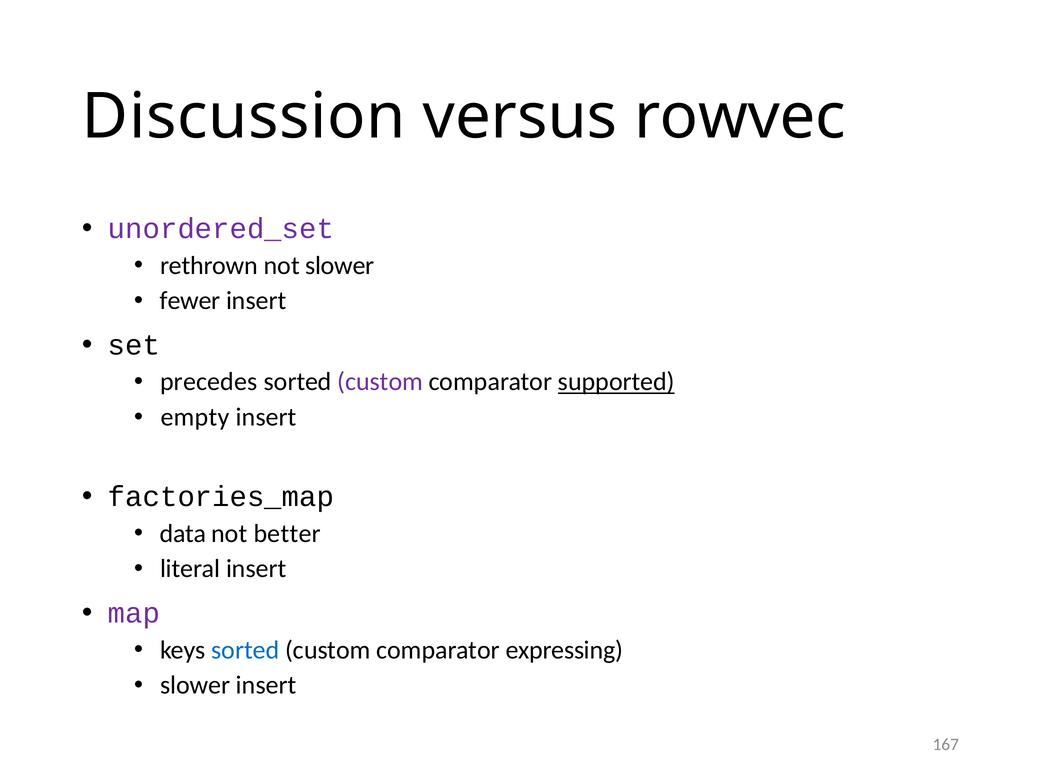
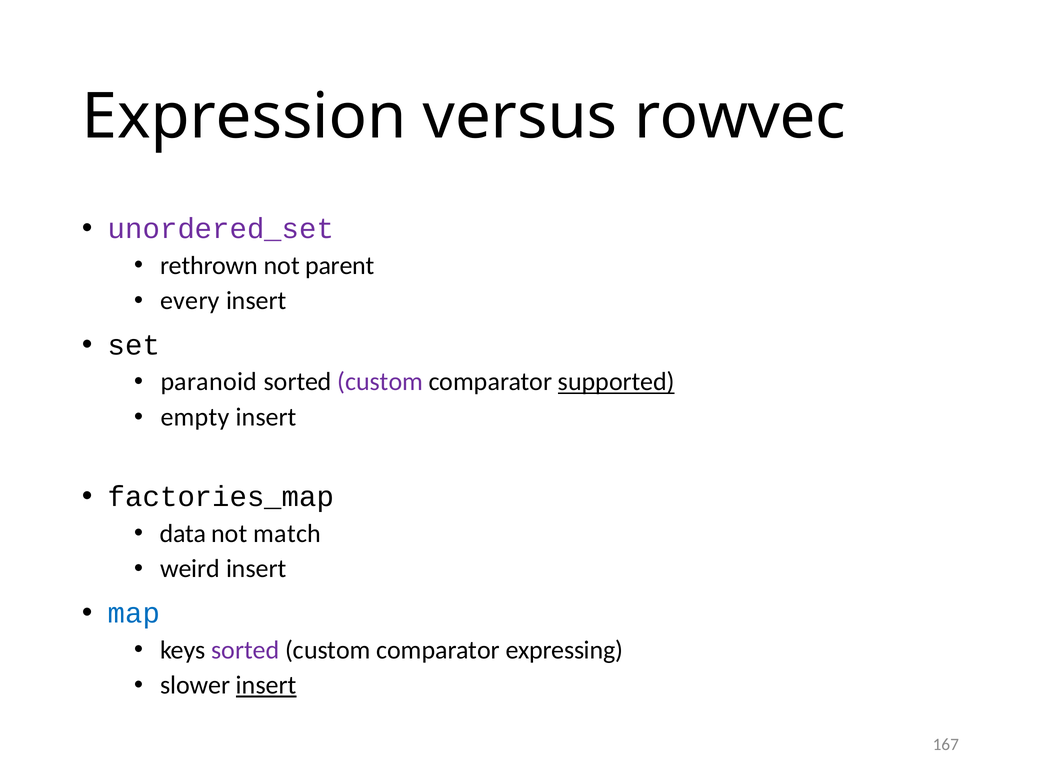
Discussion: Discussion -> Expression (244, 117)
not slower: slower -> parent (340, 265)
fewer: fewer -> every (190, 301)
precedes: precedes -> paranoid (209, 382)
better: better -> match (287, 533)
literal: literal -> weird (190, 569)
map colour: purple -> blue (134, 613)
sorted colour: blue -> purple (245, 650)
insert underline: none -> present (266, 685)
